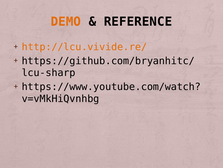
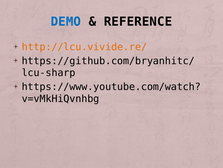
DEMO colour: orange -> blue (66, 21)
